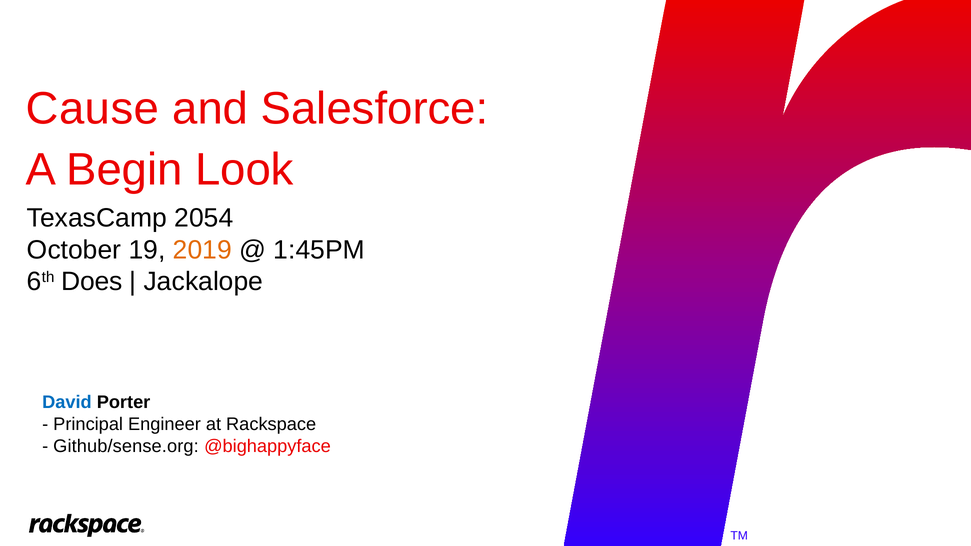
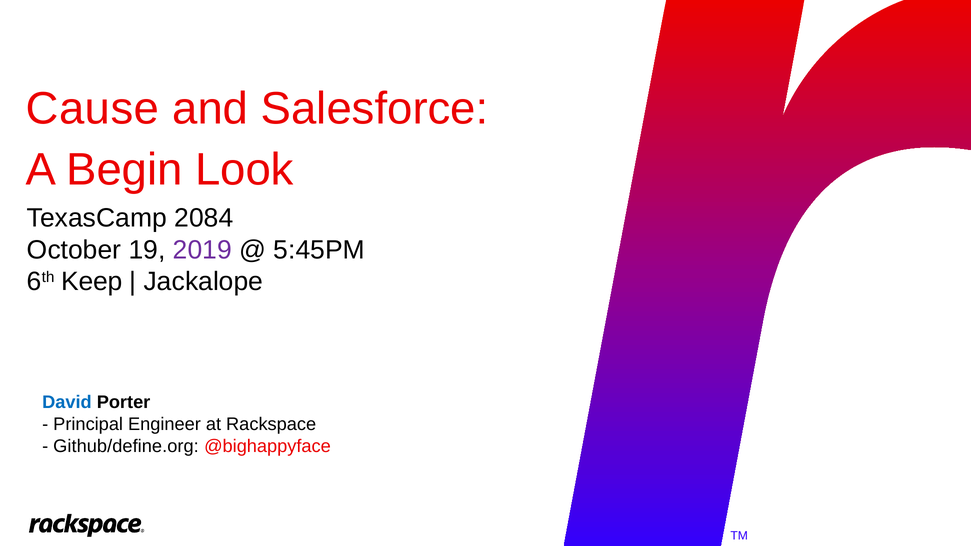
2054: 2054 -> 2084 (204, 218)
2019 colour: orange -> purple (202, 250)
1:45PM: 1:45PM -> 5:45PM (319, 250)
Does: Does -> Keep (92, 282)
Github/sense.org: Github/sense.org -> Github/define.org (126, 446)
